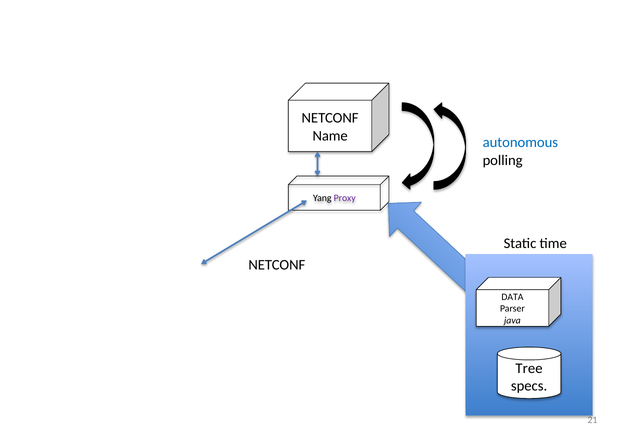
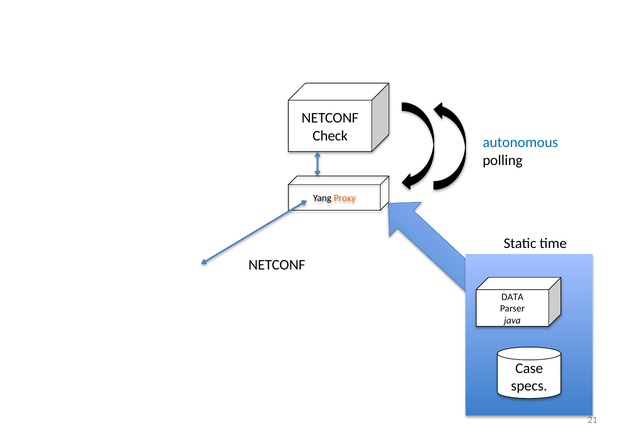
Name: Name -> Check (330, 136)
Proxy colour: purple -> orange (345, 198)
Tree: Tree -> Case (529, 368)
